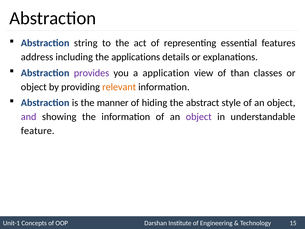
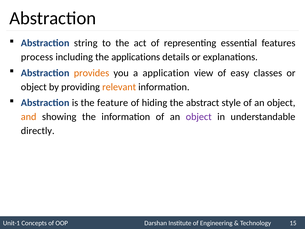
address: address -> process (37, 57)
provides colour: purple -> orange (91, 73)
than: than -> easy (240, 73)
manner: manner -> feature (113, 103)
and colour: purple -> orange (29, 117)
feature: feature -> directly (38, 131)
